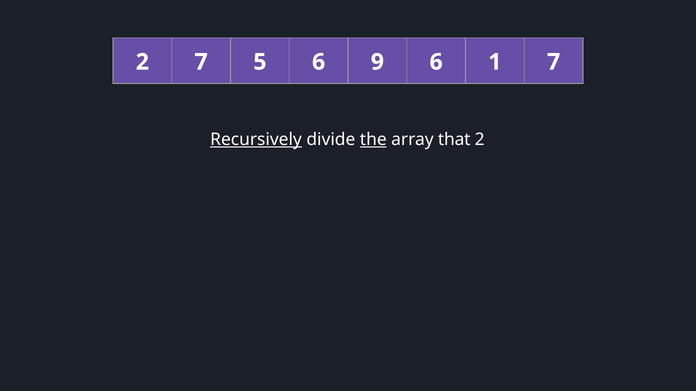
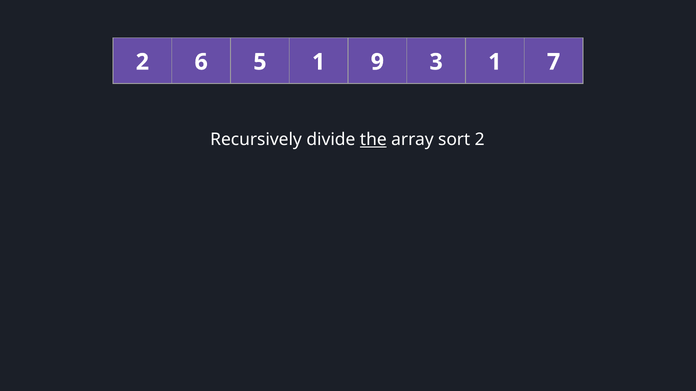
2 7: 7 -> 6 (201, 62)
5 6: 6 -> 1 (319, 62)
9 6: 6 -> 3 (436, 62)
Recursively underline: present -> none (256, 140)
that: that -> sort (454, 140)
